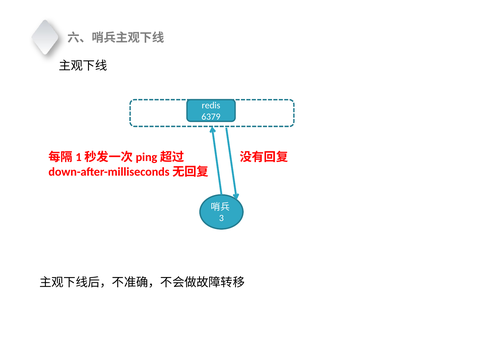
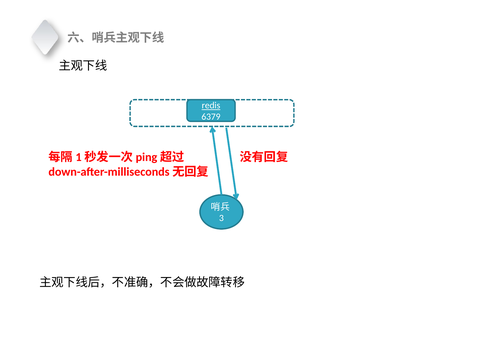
redis underline: none -> present (211, 106)
